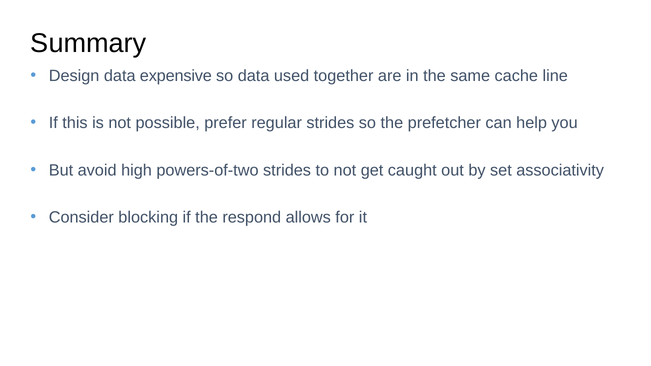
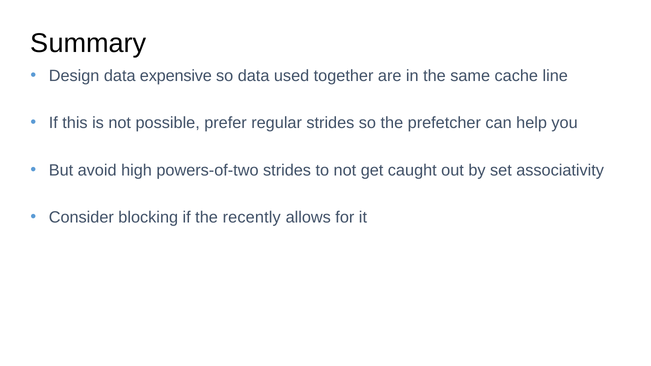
respond: respond -> recently (252, 218)
